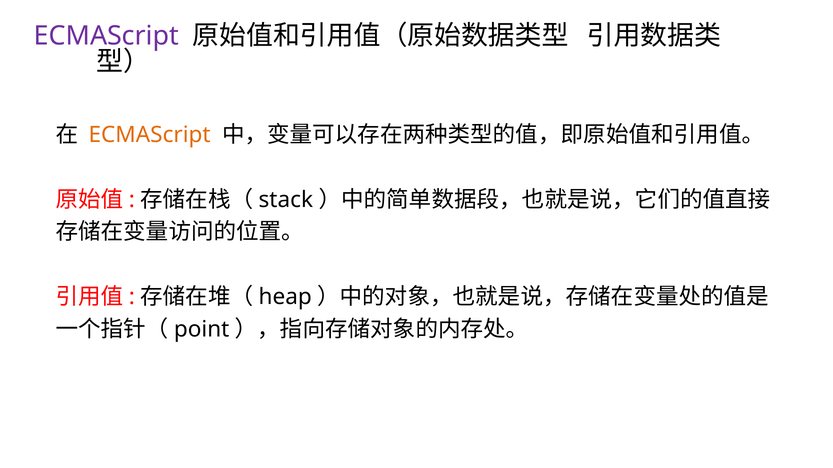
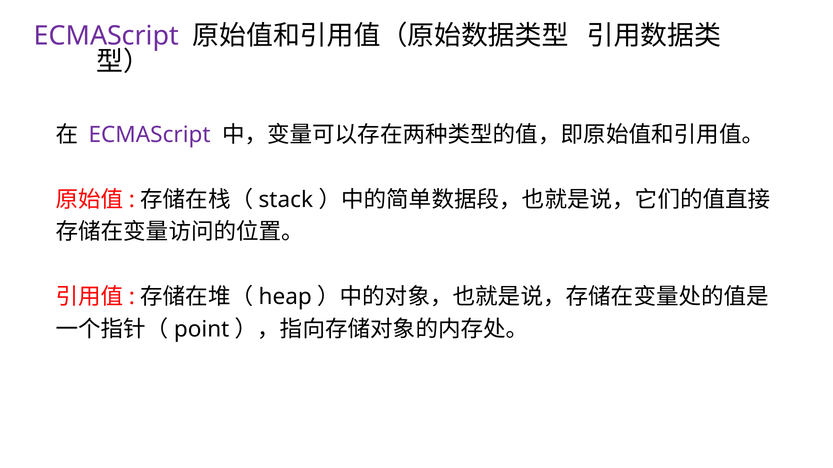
ECMAScript colour: orange -> purple (150, 135)
